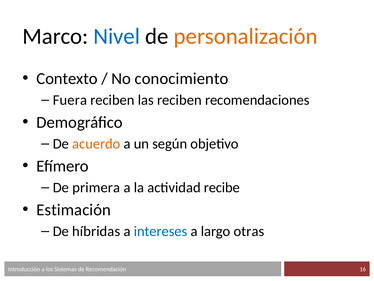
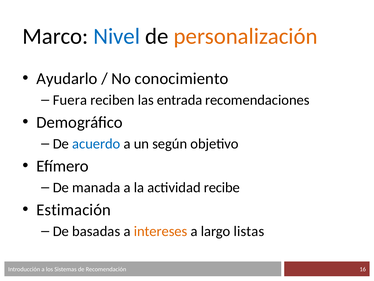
Contexto: Contexto -> Ayudarlo (67, 78)
las reciben: reciben -> entrada (180, 100)
acuerdo colour: orange -> blue (96, 144)
primera: primera -> manada (96, 187)
híbridas: híbridas -> basadas (96, 231)
intereses colour: blue -> orange (161, 231)
otras: otras -> listas (249, 231)
